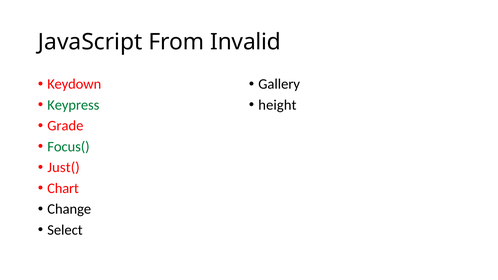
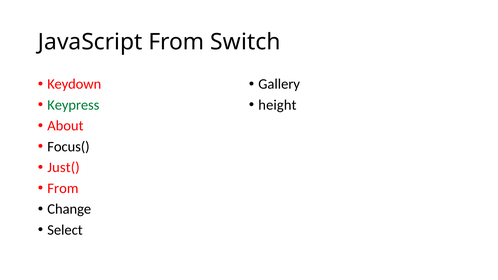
Invalid: Invalid -> Switch (245, 42)
Grade: Grade -> About (65, 126)
Focus( colour: green -> black (68, 147)
Chart: Chart -> From (63, 188)
